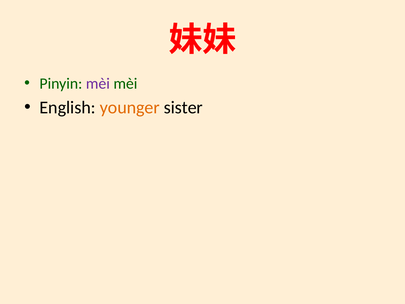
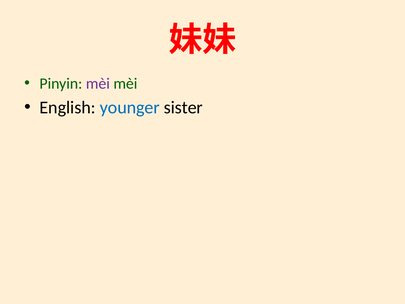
younger colour: orange -> blue (130, 107)
